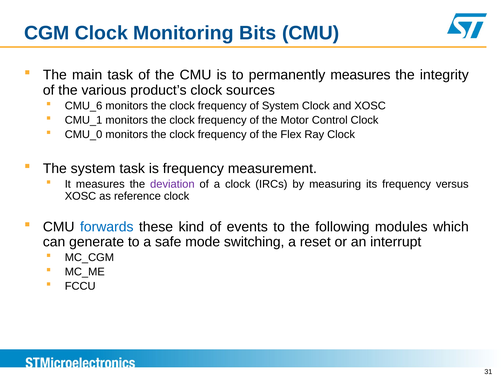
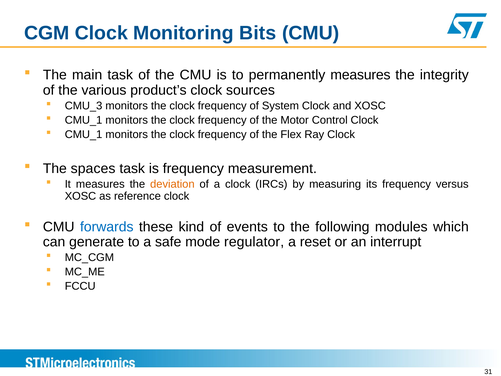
CMU_6: CMU_6 -> CMU_3 (84, 106)
CMU_0: CMU_0 -> CMU_1 (84, 134)
The system: system -> spaces (93, 168)
deviation colour: purple -> orange (172, 184)
switching: switching -> regulator (254, 242)
